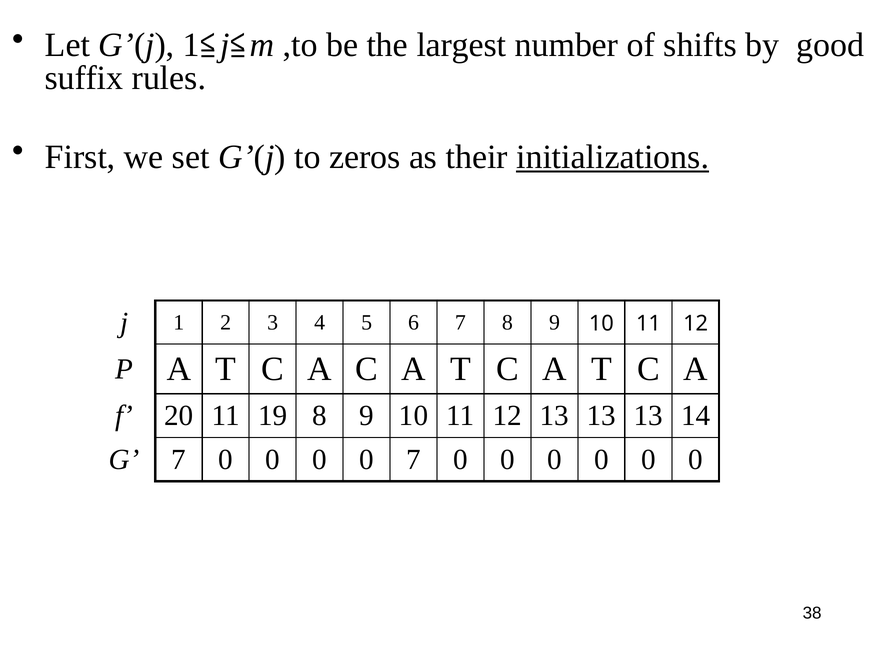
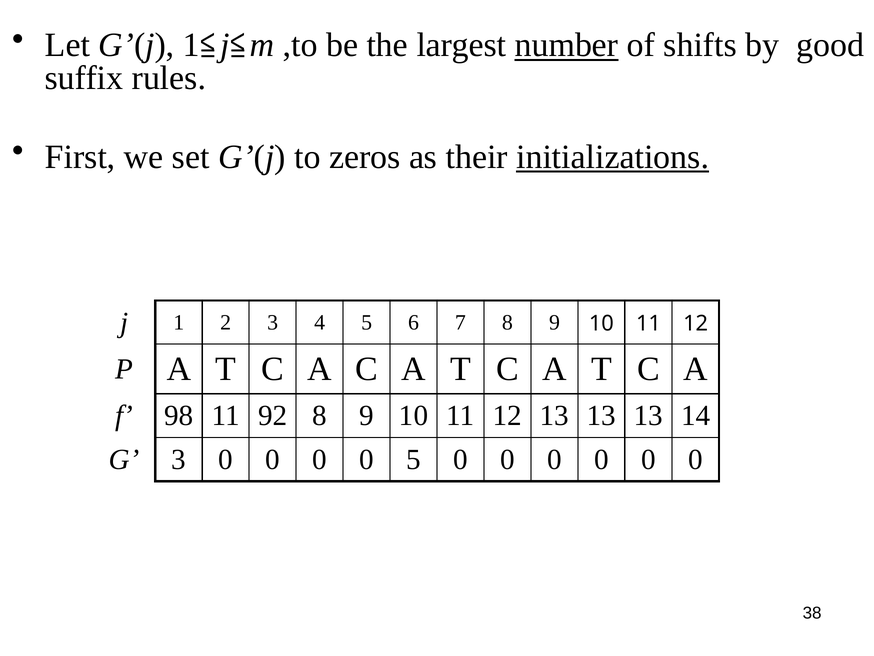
number underline: none -> present (567, 45)
20: 20 -> 98 (179, 415)
19: 19 -> 92 (273, 415)
G 7: 7 -> 3 (179, 459)
0 7: 7 -> 5 (414, 459)
